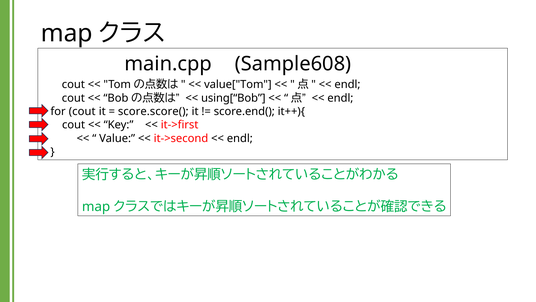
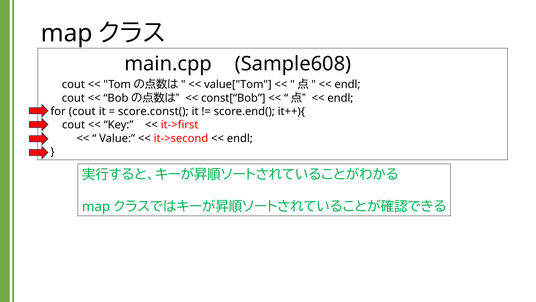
using[“Bob: using[“Bob -> const[“Bob (233, 98)
score.score(: score.score( -> score.const( (153, 111)
